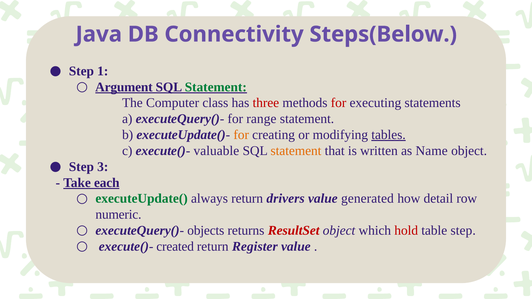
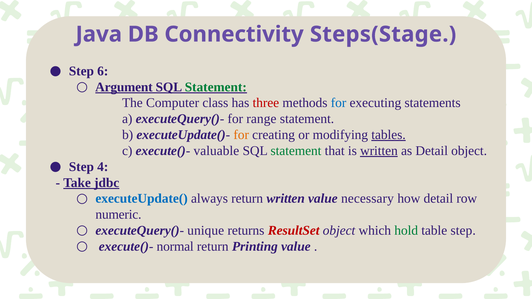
Steps(Below: Steps(Below -> Steps(Stage (383, 34)
1: 1 -> 6 (103, 71)
for colour: red -> blue (339, 103)
statement colour: orange -> green (296, 151)
written underline: none -> present (379, 151)
as Name: Name -> Detail (432, 151)
3: 3 -> 4 (103, 167)
each: each -> jdbc (107, 183)
executeUpdate( colour: green -> blue (142, 199)
return drivers: drivers -> written (286, 199)
generated: generated -> necessary (367, 199)
objects: objects -> unique (206, 231)
hold colour: red -> green (406, 231)
created: created -> normal (175, 247)
Register: Register -> Printing (255, 247)
